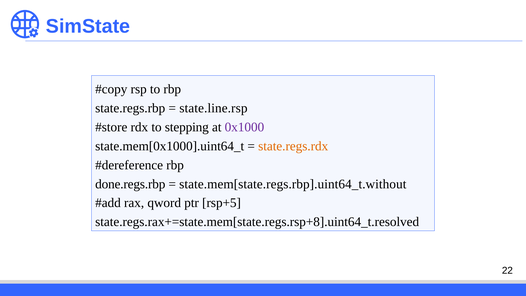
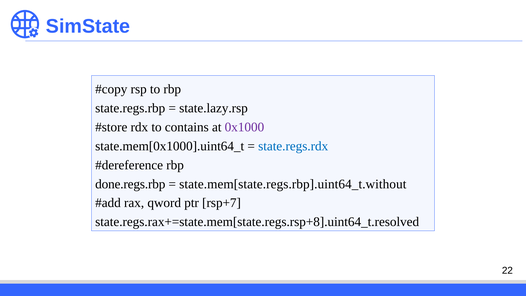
state.line.rsp: state.line.rsp -> state.lazy.rsp (214, 108)
stepping: stepping -> contains (187, 127)
state.regs.rdx colour: orange -> blue (293, 146)
rsp+5: rsp+5 -> rsp+7 (222, 203)
